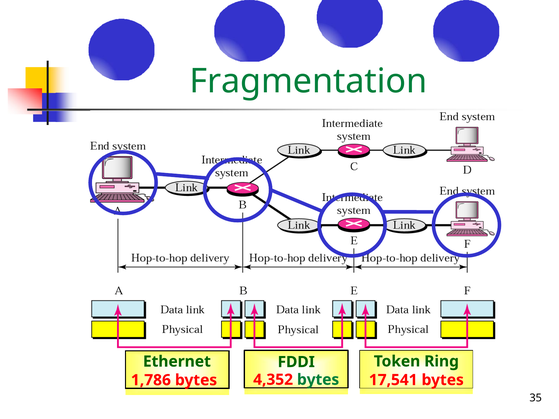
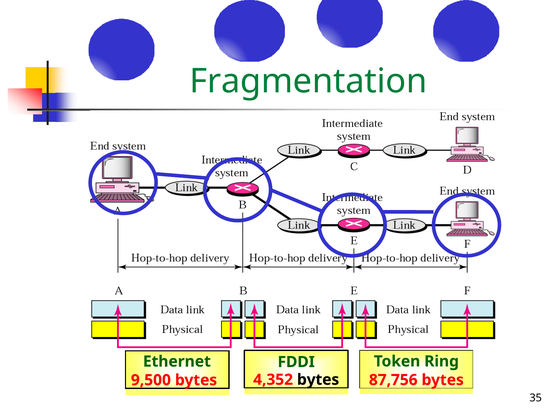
bytes colour: green -> black (318, 380)
17,541: 17,541 -> 87,756 (393, 380)
1,786: 1,786 -> 9,500 (151, 380)
